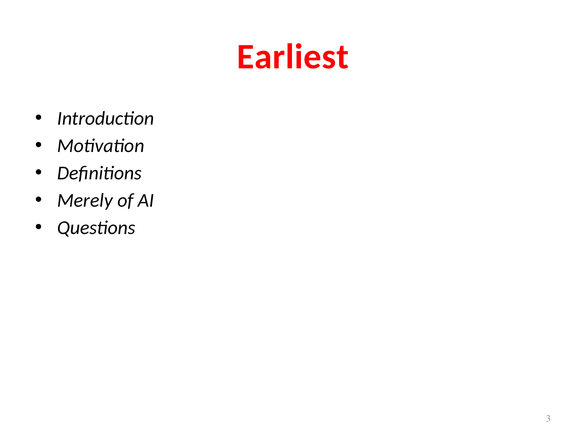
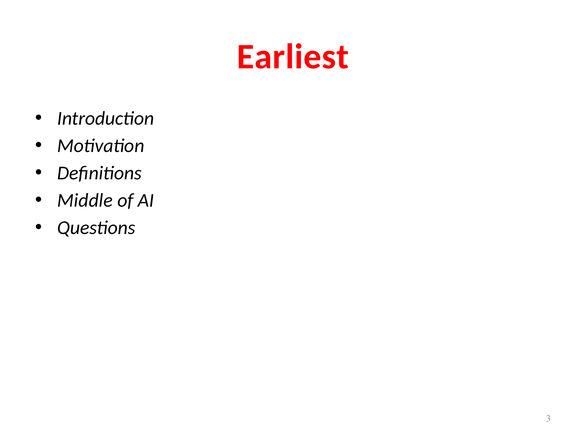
Merely: Merely -> Middle (85, 201)
